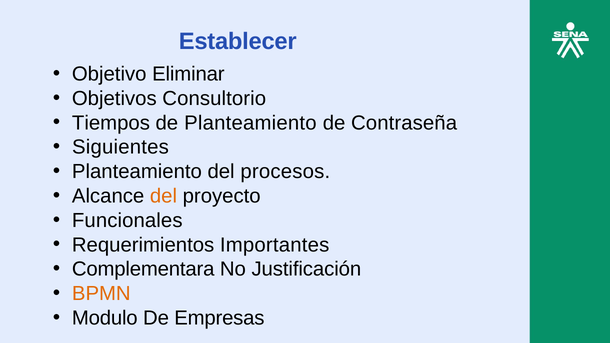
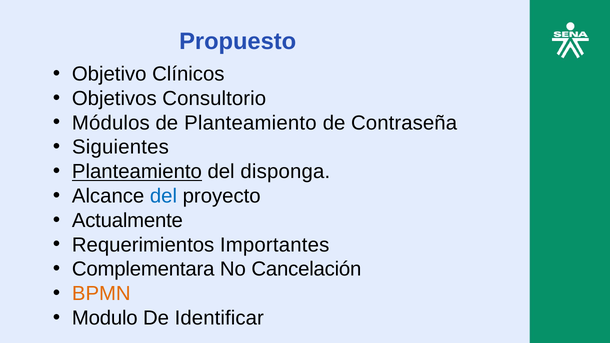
Establecer: Establecer -> Propuesto (238, 41)
Eliminar: Eliminar -> Clínicos (188, 74)
Tiempos: Tiempos -> Módulos (111, 123)
Planteamiento underline: none -> present (137, 172)
procesos: procesos -> disponga (285, 172)
del colour: orange -> blue (163, 196)
Funcionales: Funcionales -> Actualmente (127, 221)
Justificación: Justificación -> Cancelación (306, 269)
Empresas: Empresas -> Identificar (219, 318)
